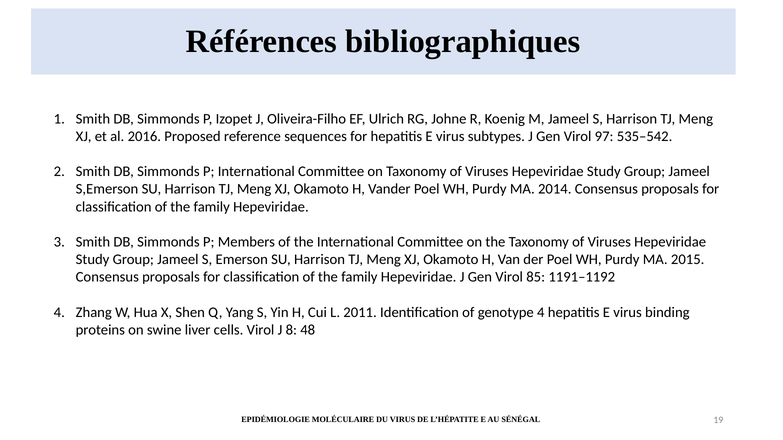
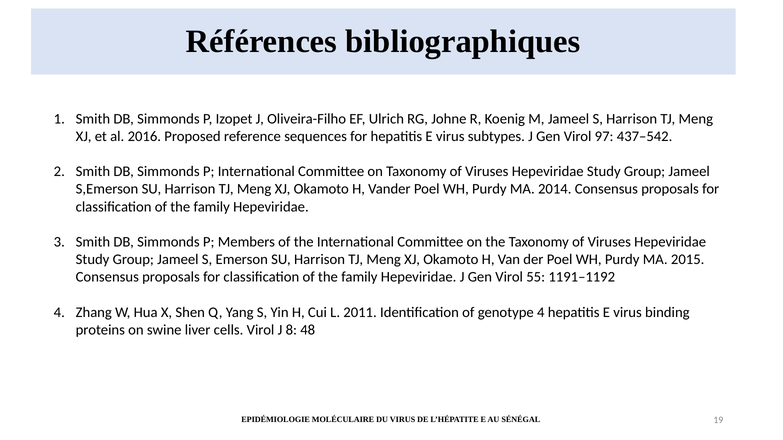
535–542: 535–542 -> 437–542 (645, 136)
85: 85 -> 55 (536, 277)
